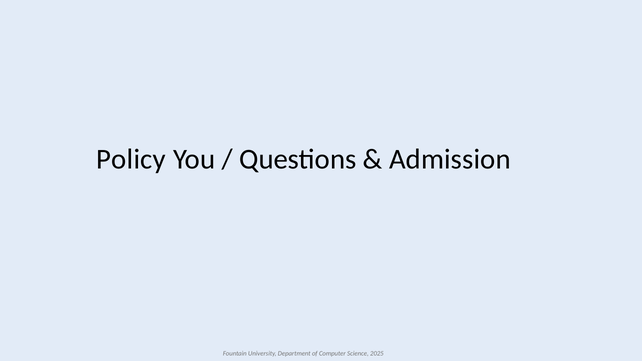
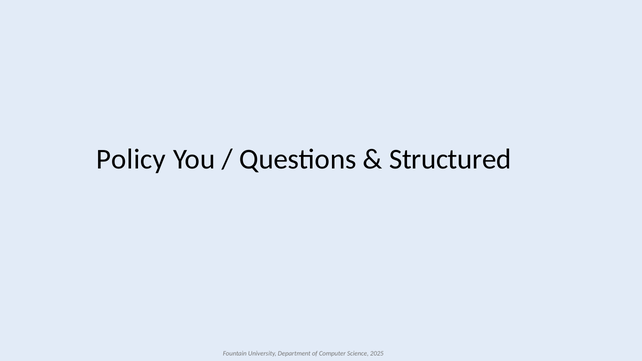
Admission: Admission -> Structured (450, 159)
